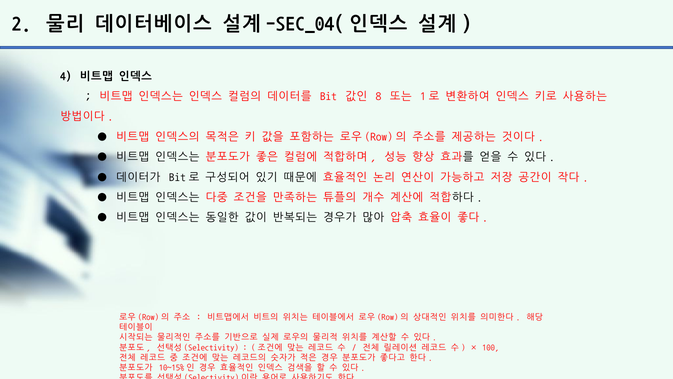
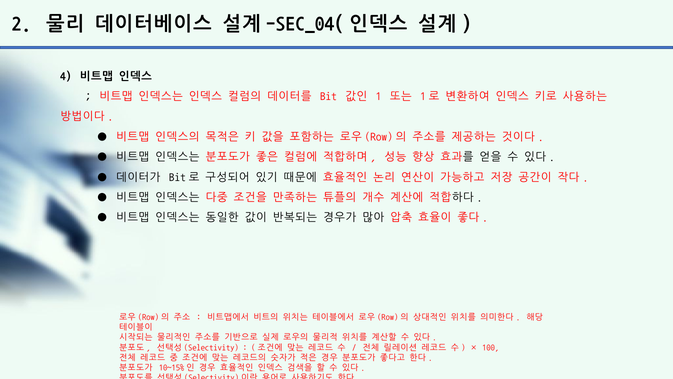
8: 8 -> 1 (379, 96)
